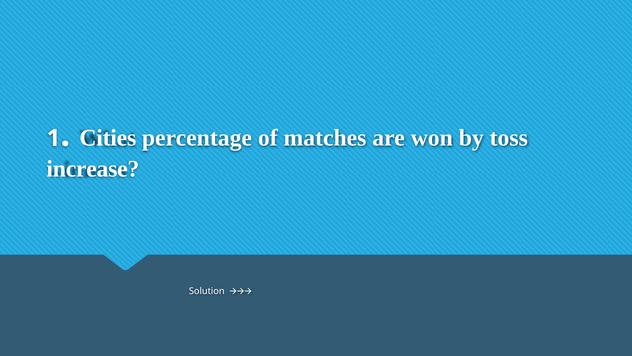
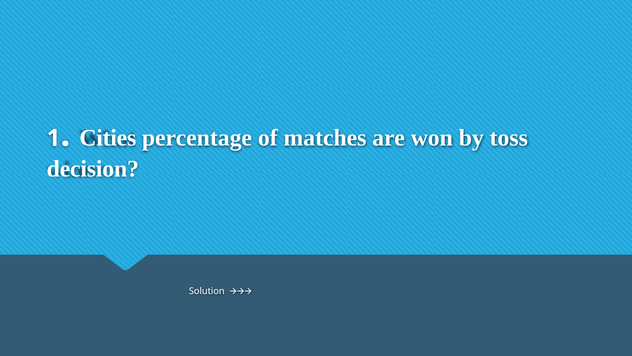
increase: increase -> decision (93, 169)
